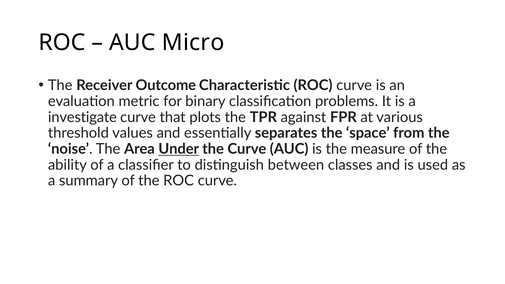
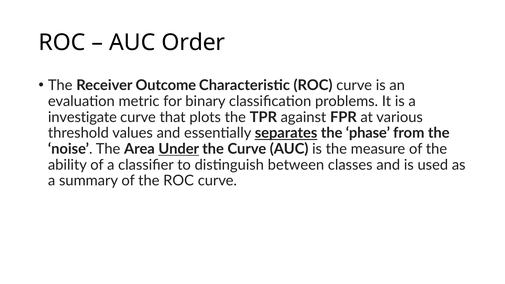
Micro: Micro -> Order (193, 42)
separates underline: none -> present (286, 133)
space: space -> phase (368, 133)
